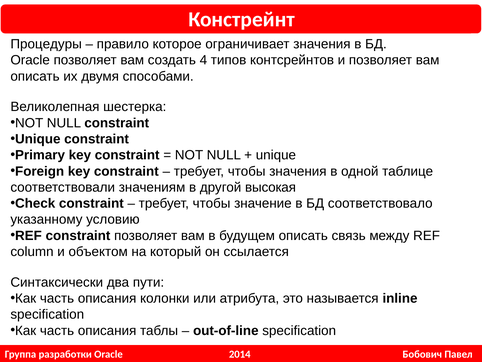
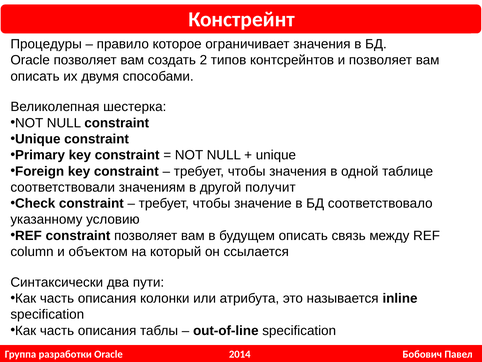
4: 4 -> 2 (203, 60)
высокая: высокая -> получит (270, 187)
